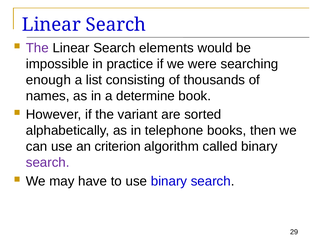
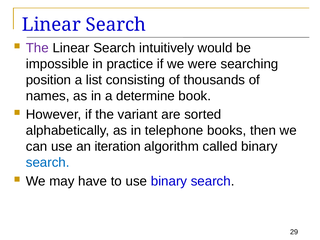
elements: elements -> intuitively (167, 48)
enough: enough -> position (49, 80)
criterion: criterion -> iteration (118, 147)
search colour: purple -> blue (48, 163)
